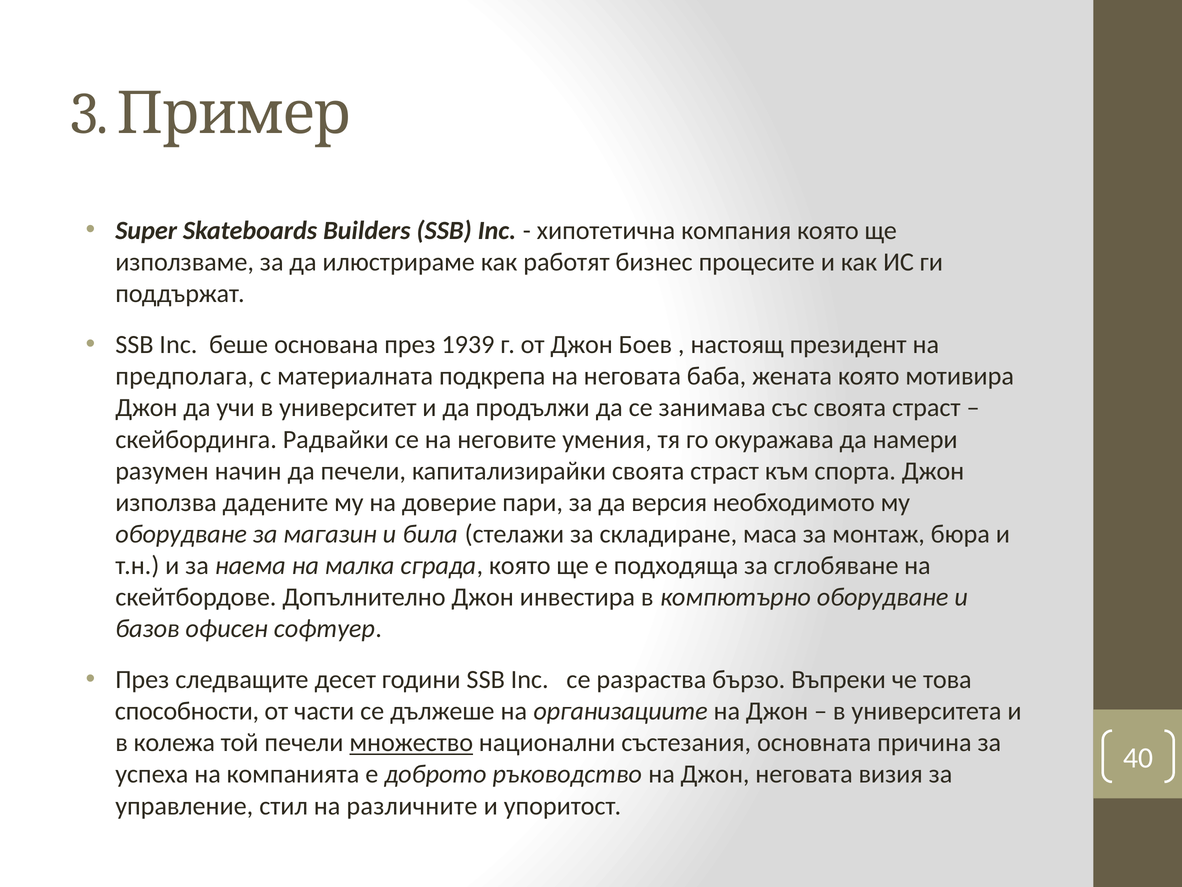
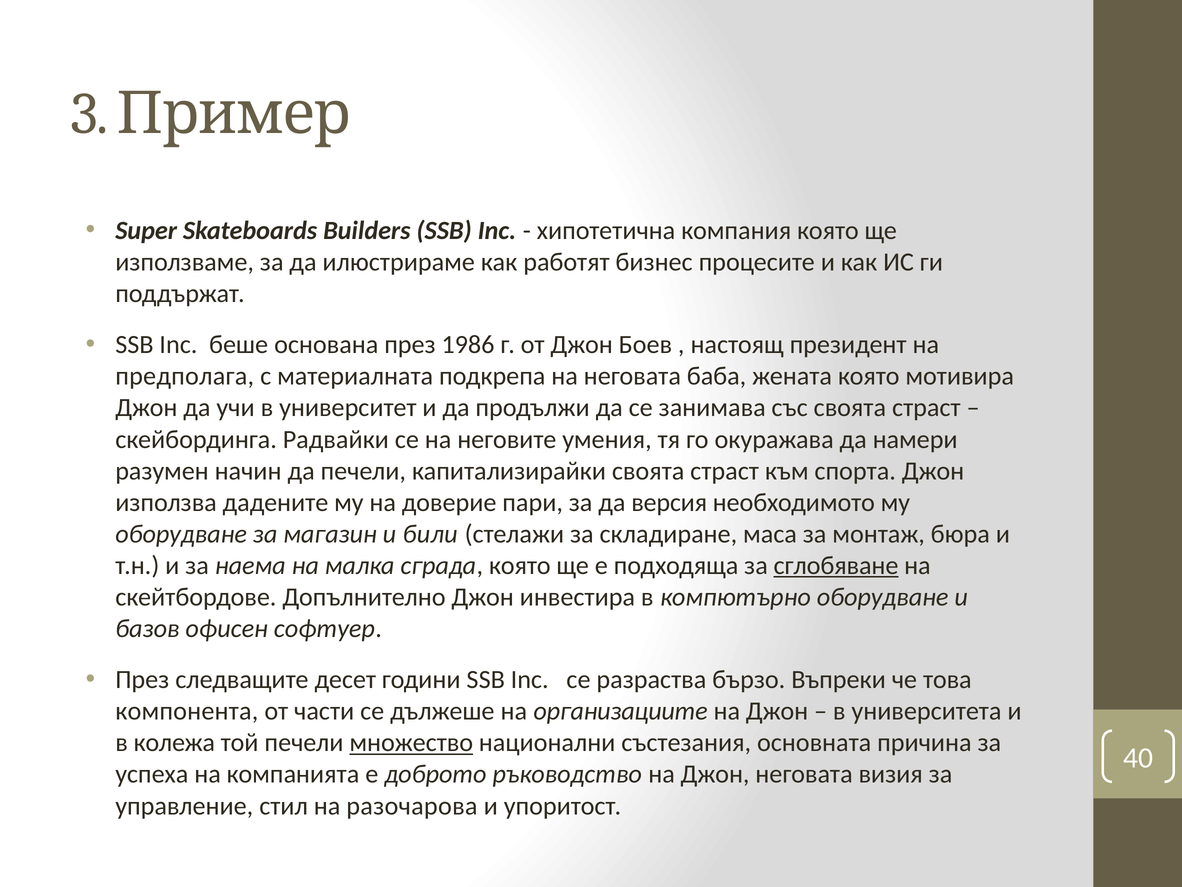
1939: 1939 -> 1986 (468, 345)
била: била -> били (430, 534)
сглобяване underline: none -> present (836, 565)
способности: способности -> компонента (187, 711)
различните: различните -> разочарова (412, 805)
